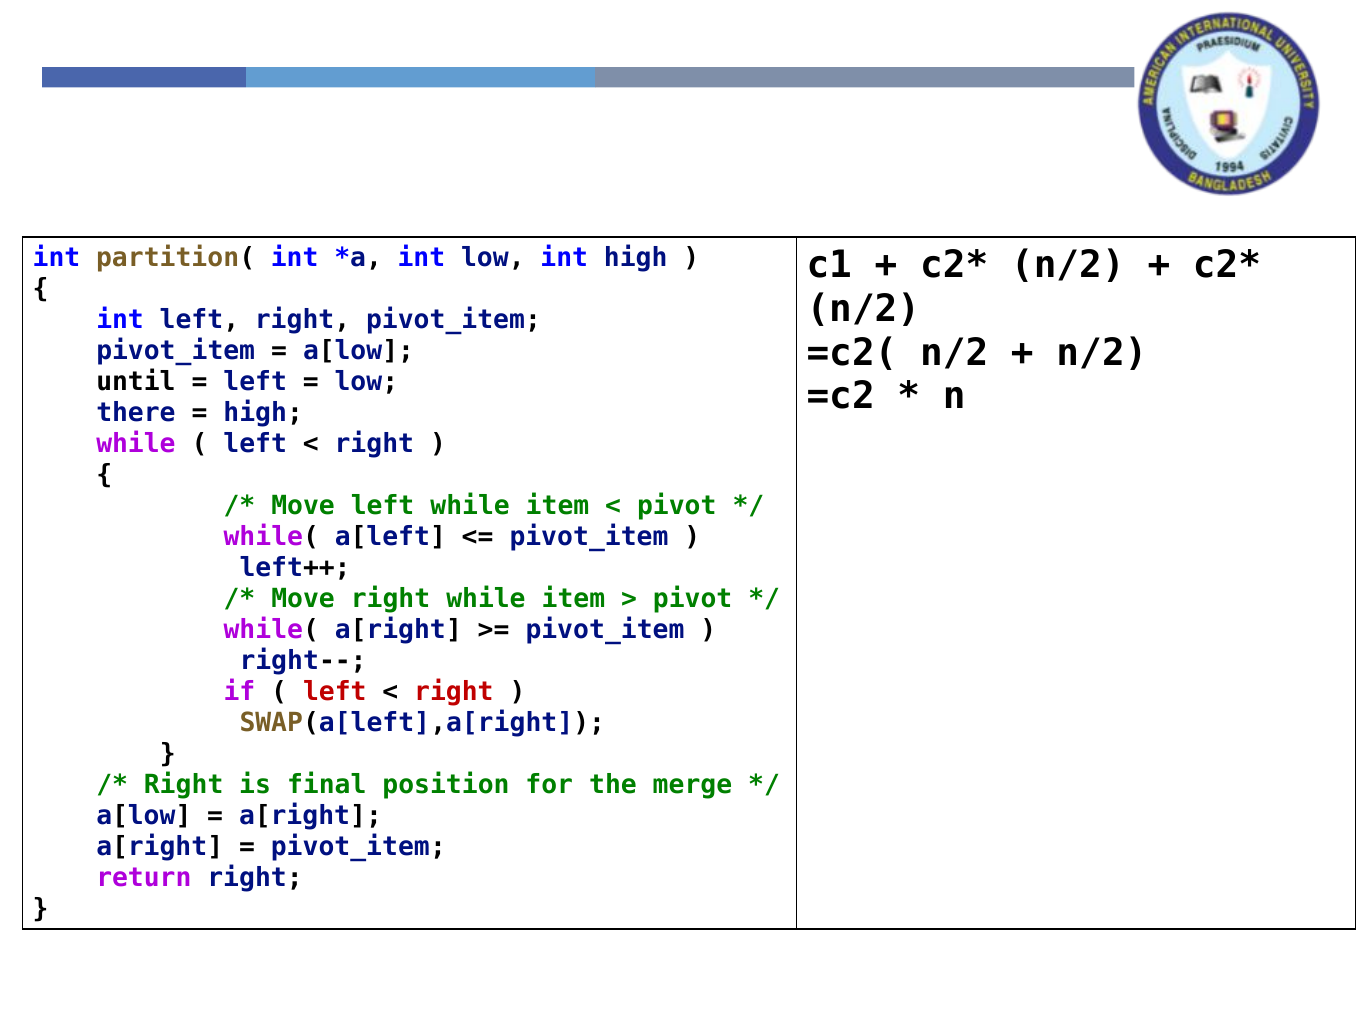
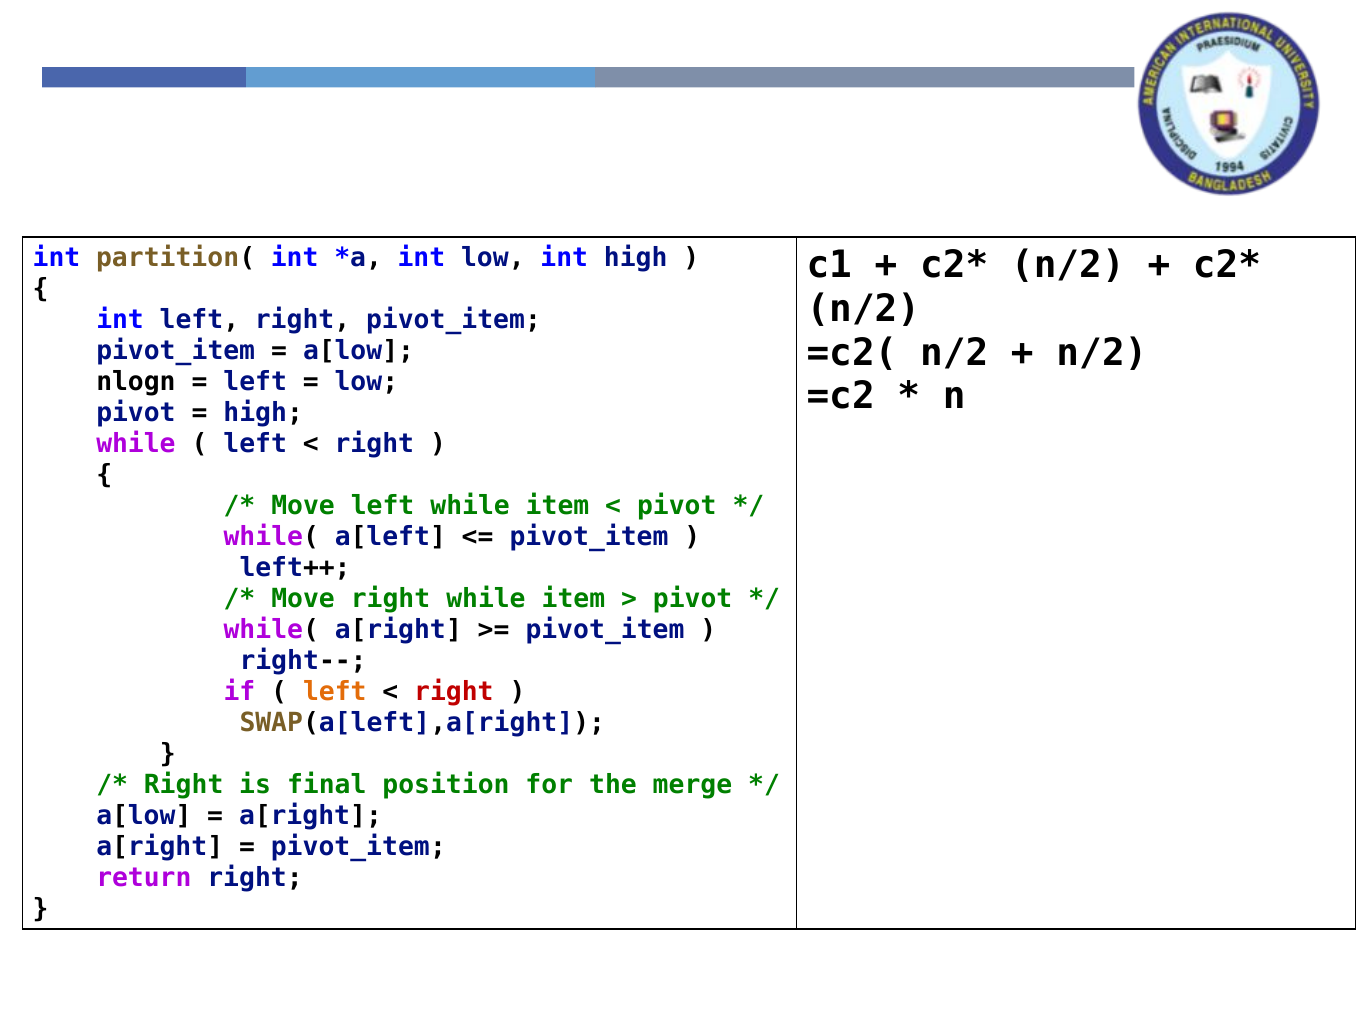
until: until -> nlogn (136, 382)
there: there -> pivot (136, 413)
left colour: red -> orange (335, 692)
